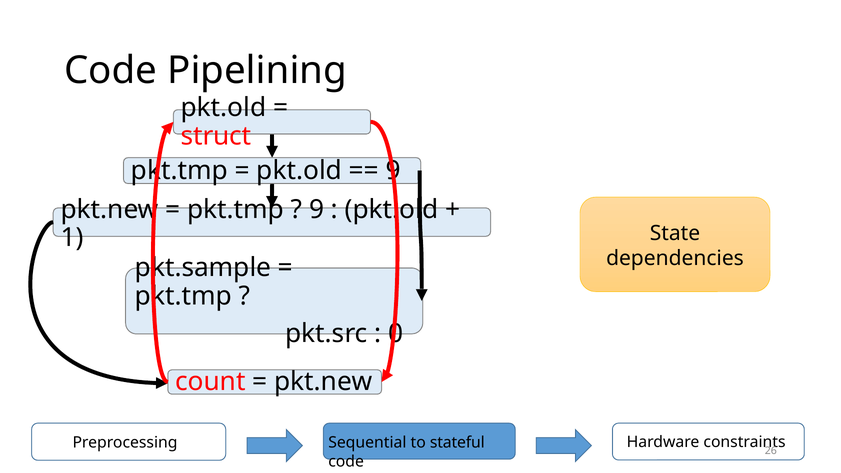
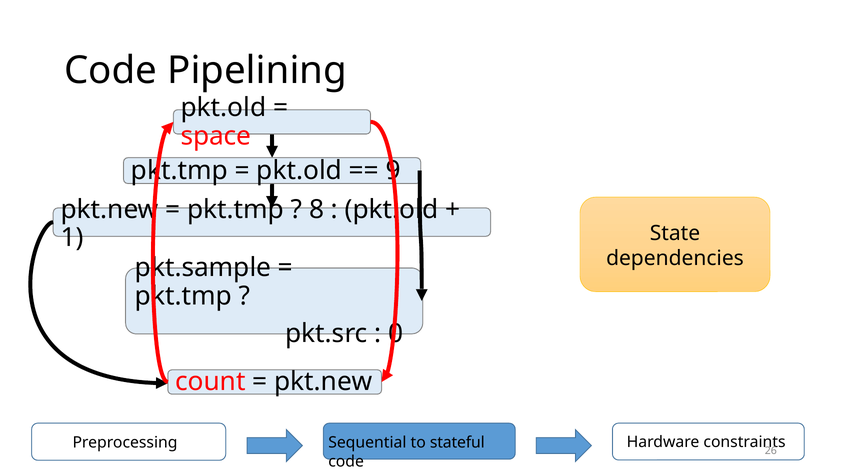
struct: struct -> space (216, 136)
9: 9 -> 8 (317, 209)
